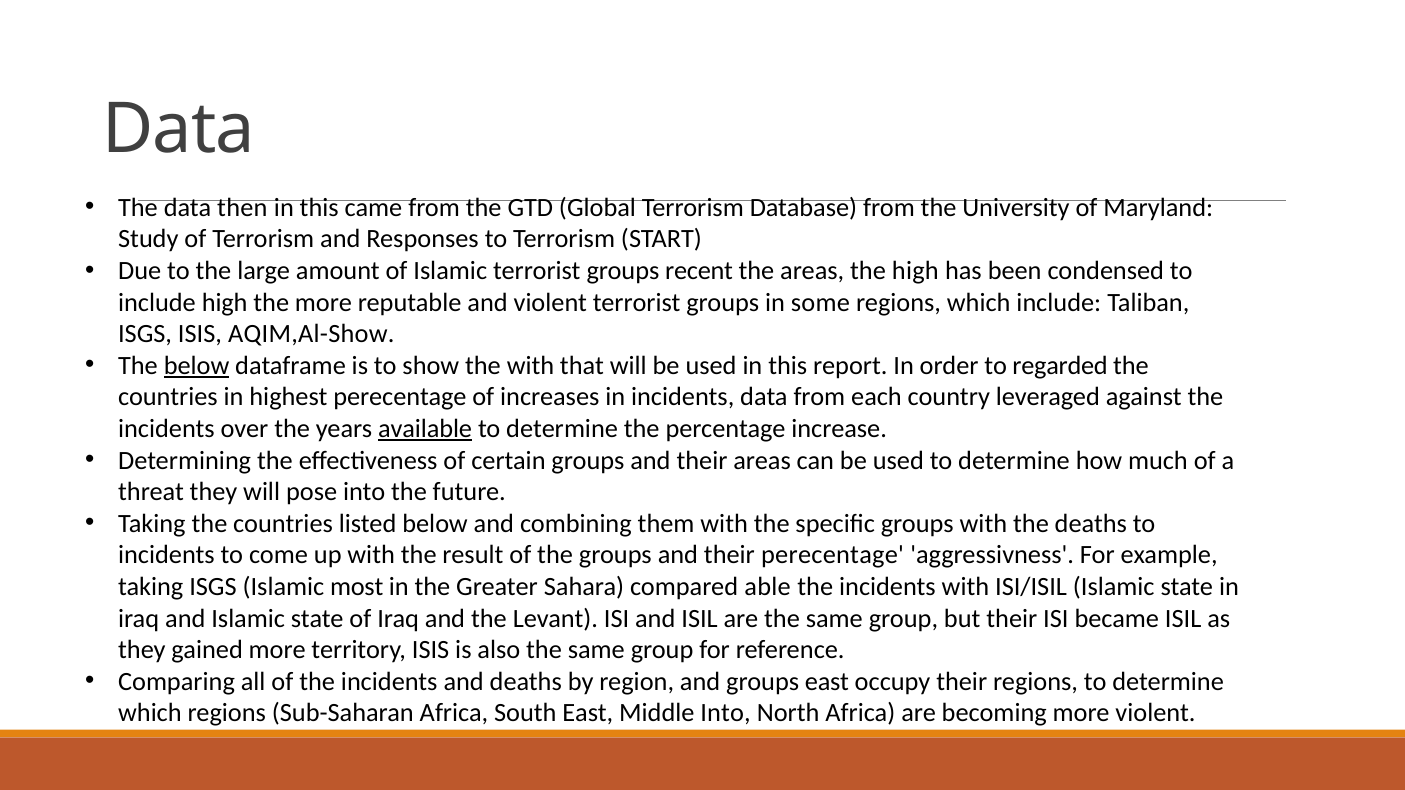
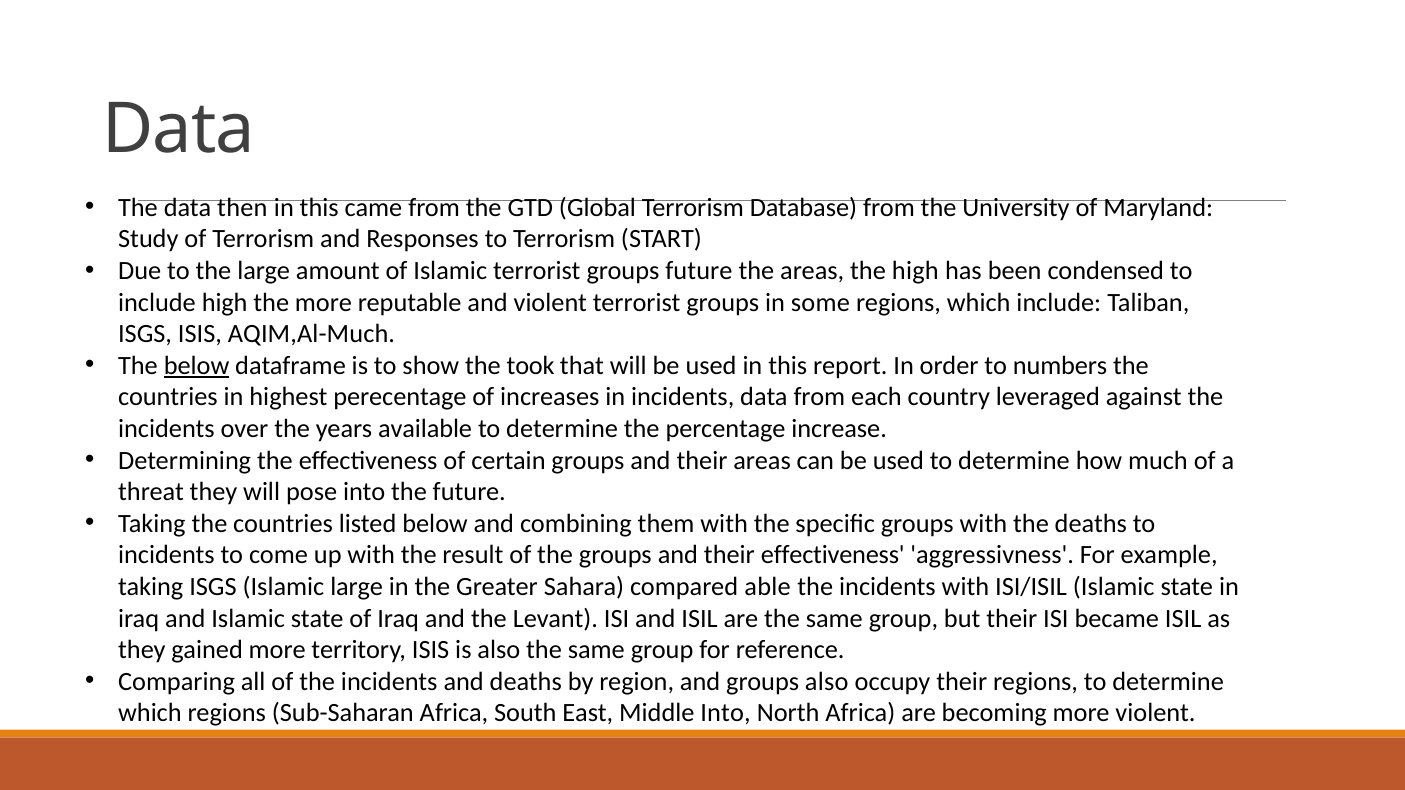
groups recent: recent -> future (699, 271)
AQIM,Al-Show: AQIM,Al-Show -> AQIM,Al-Much (311, 334)
the with: with -> took (531, 366)
regarded: regarded -> numbers (1060, 366)
available underline: present -> none (425, 429)
their perecentage: perecentage -> effectiveness (833, 555)
Islamic most: most -> large (357, 587)
groups east: east -> also (827, 682)
